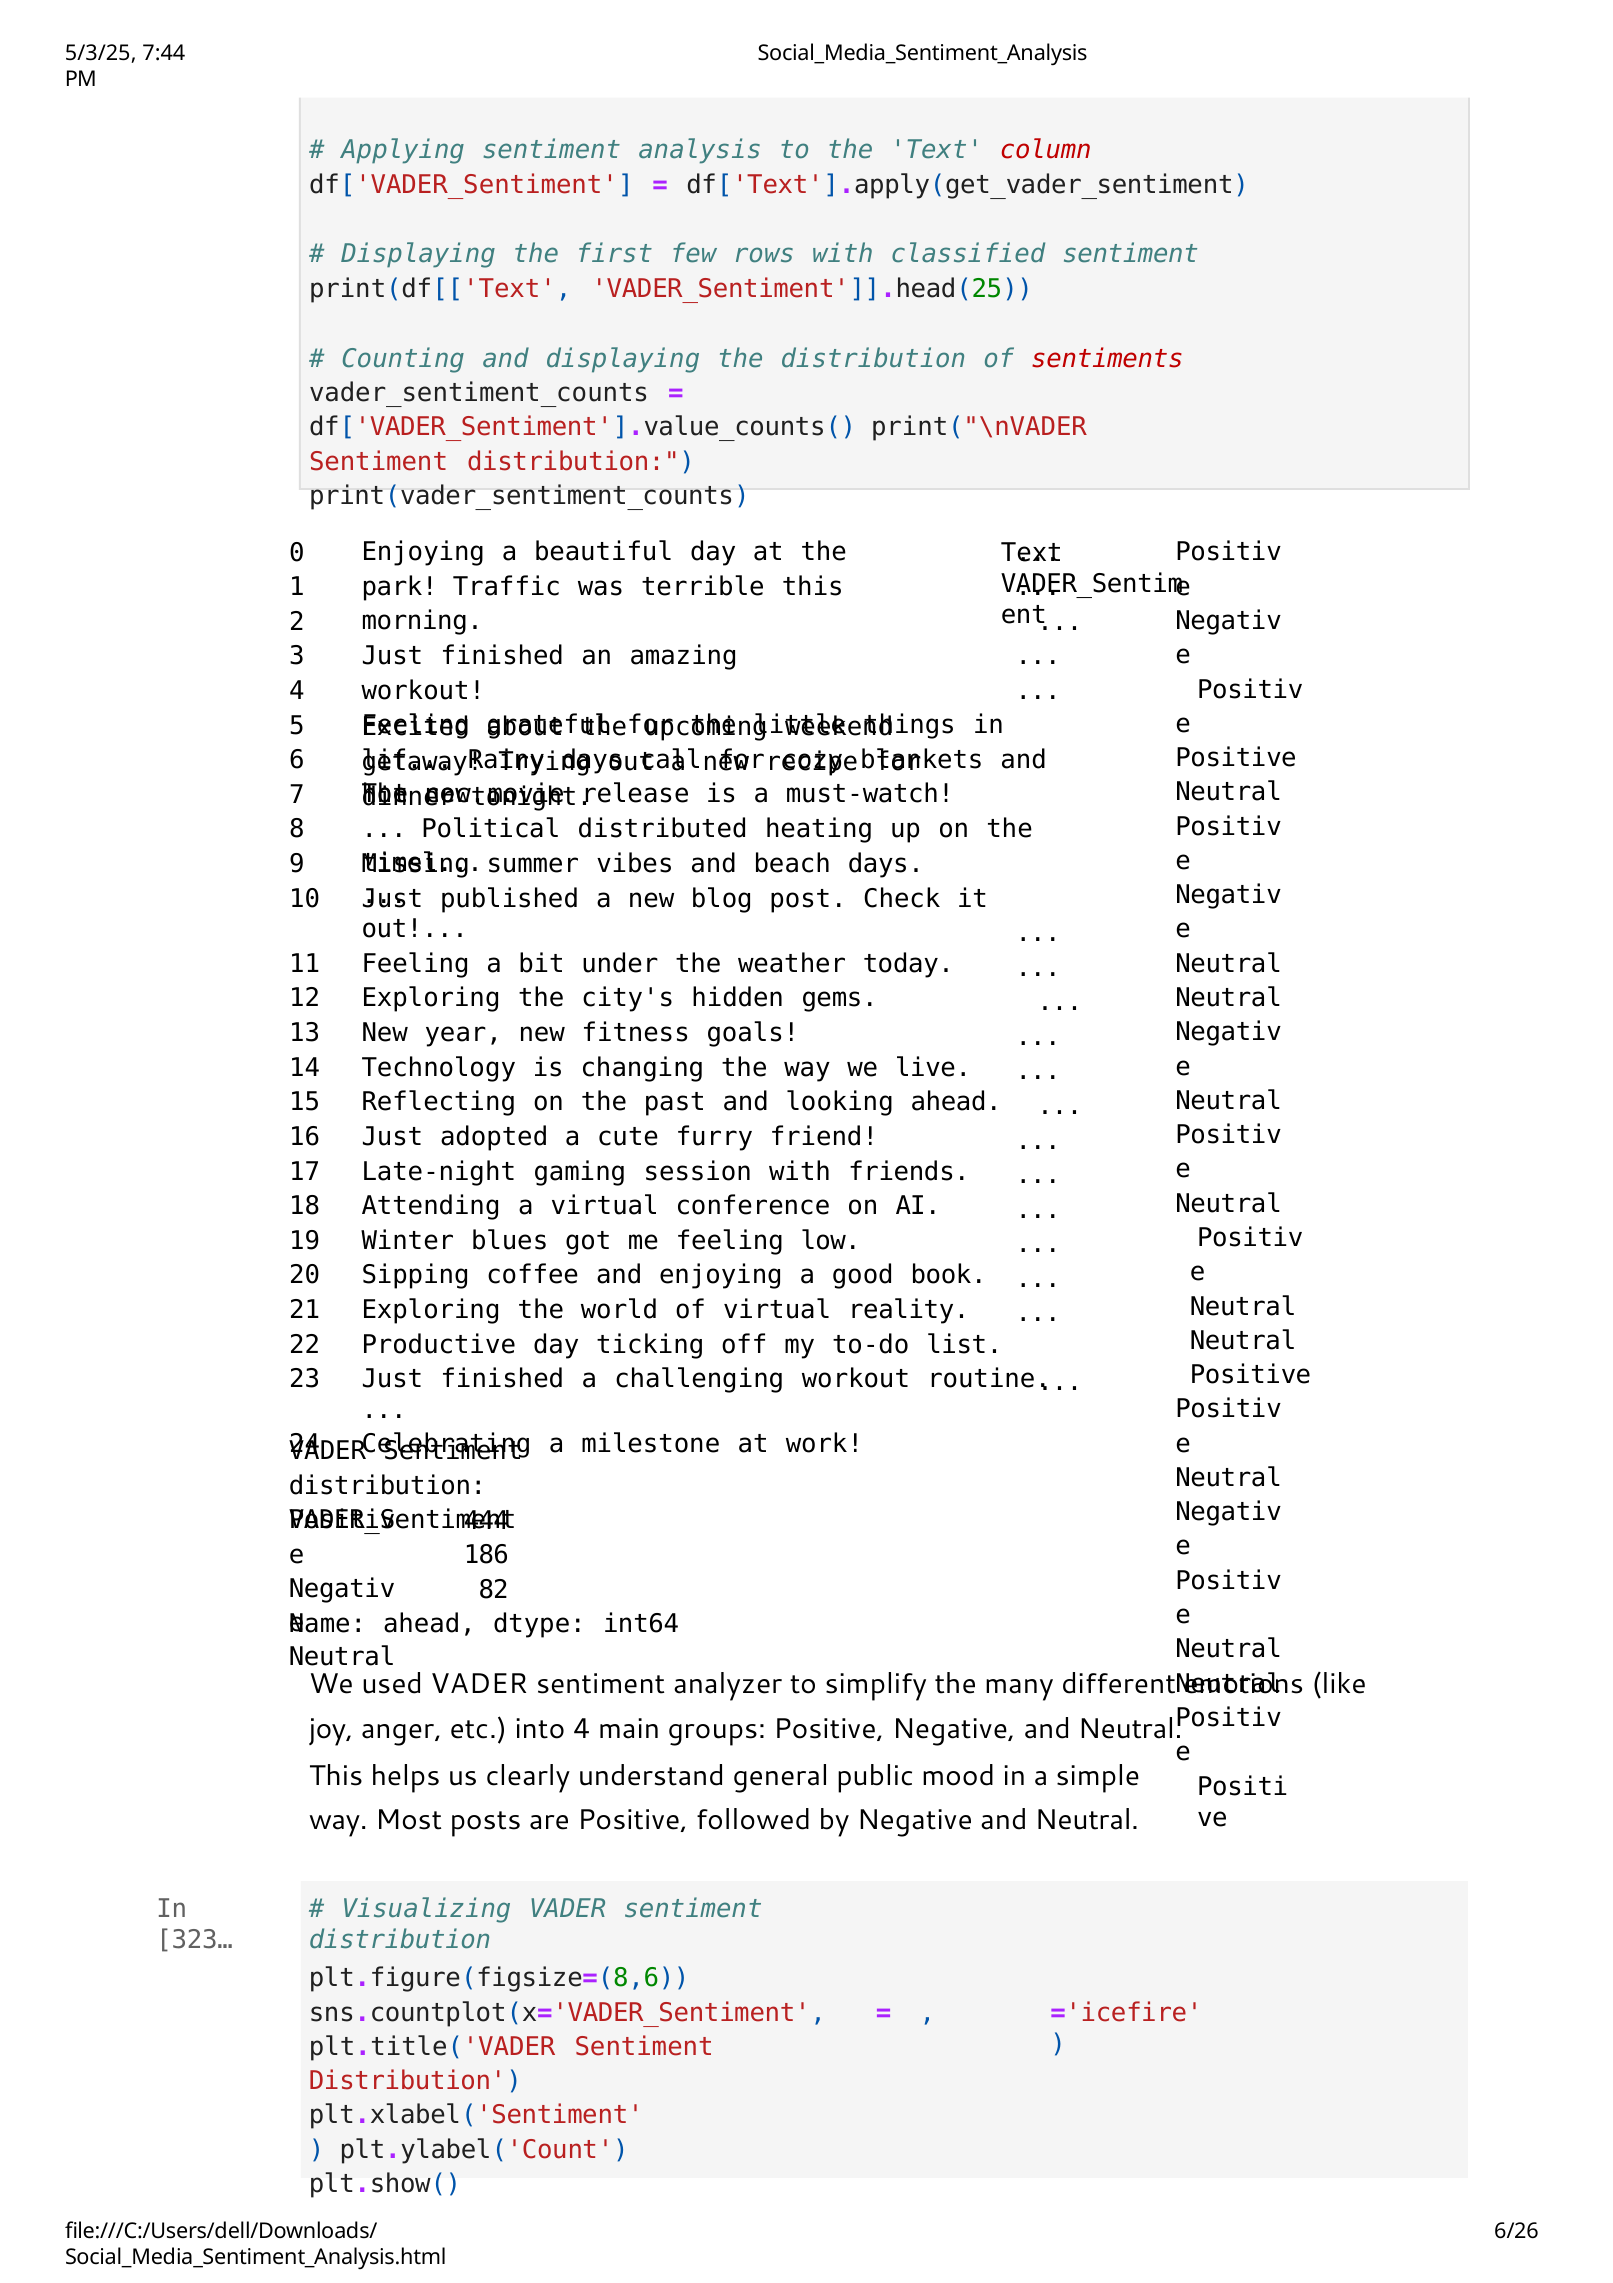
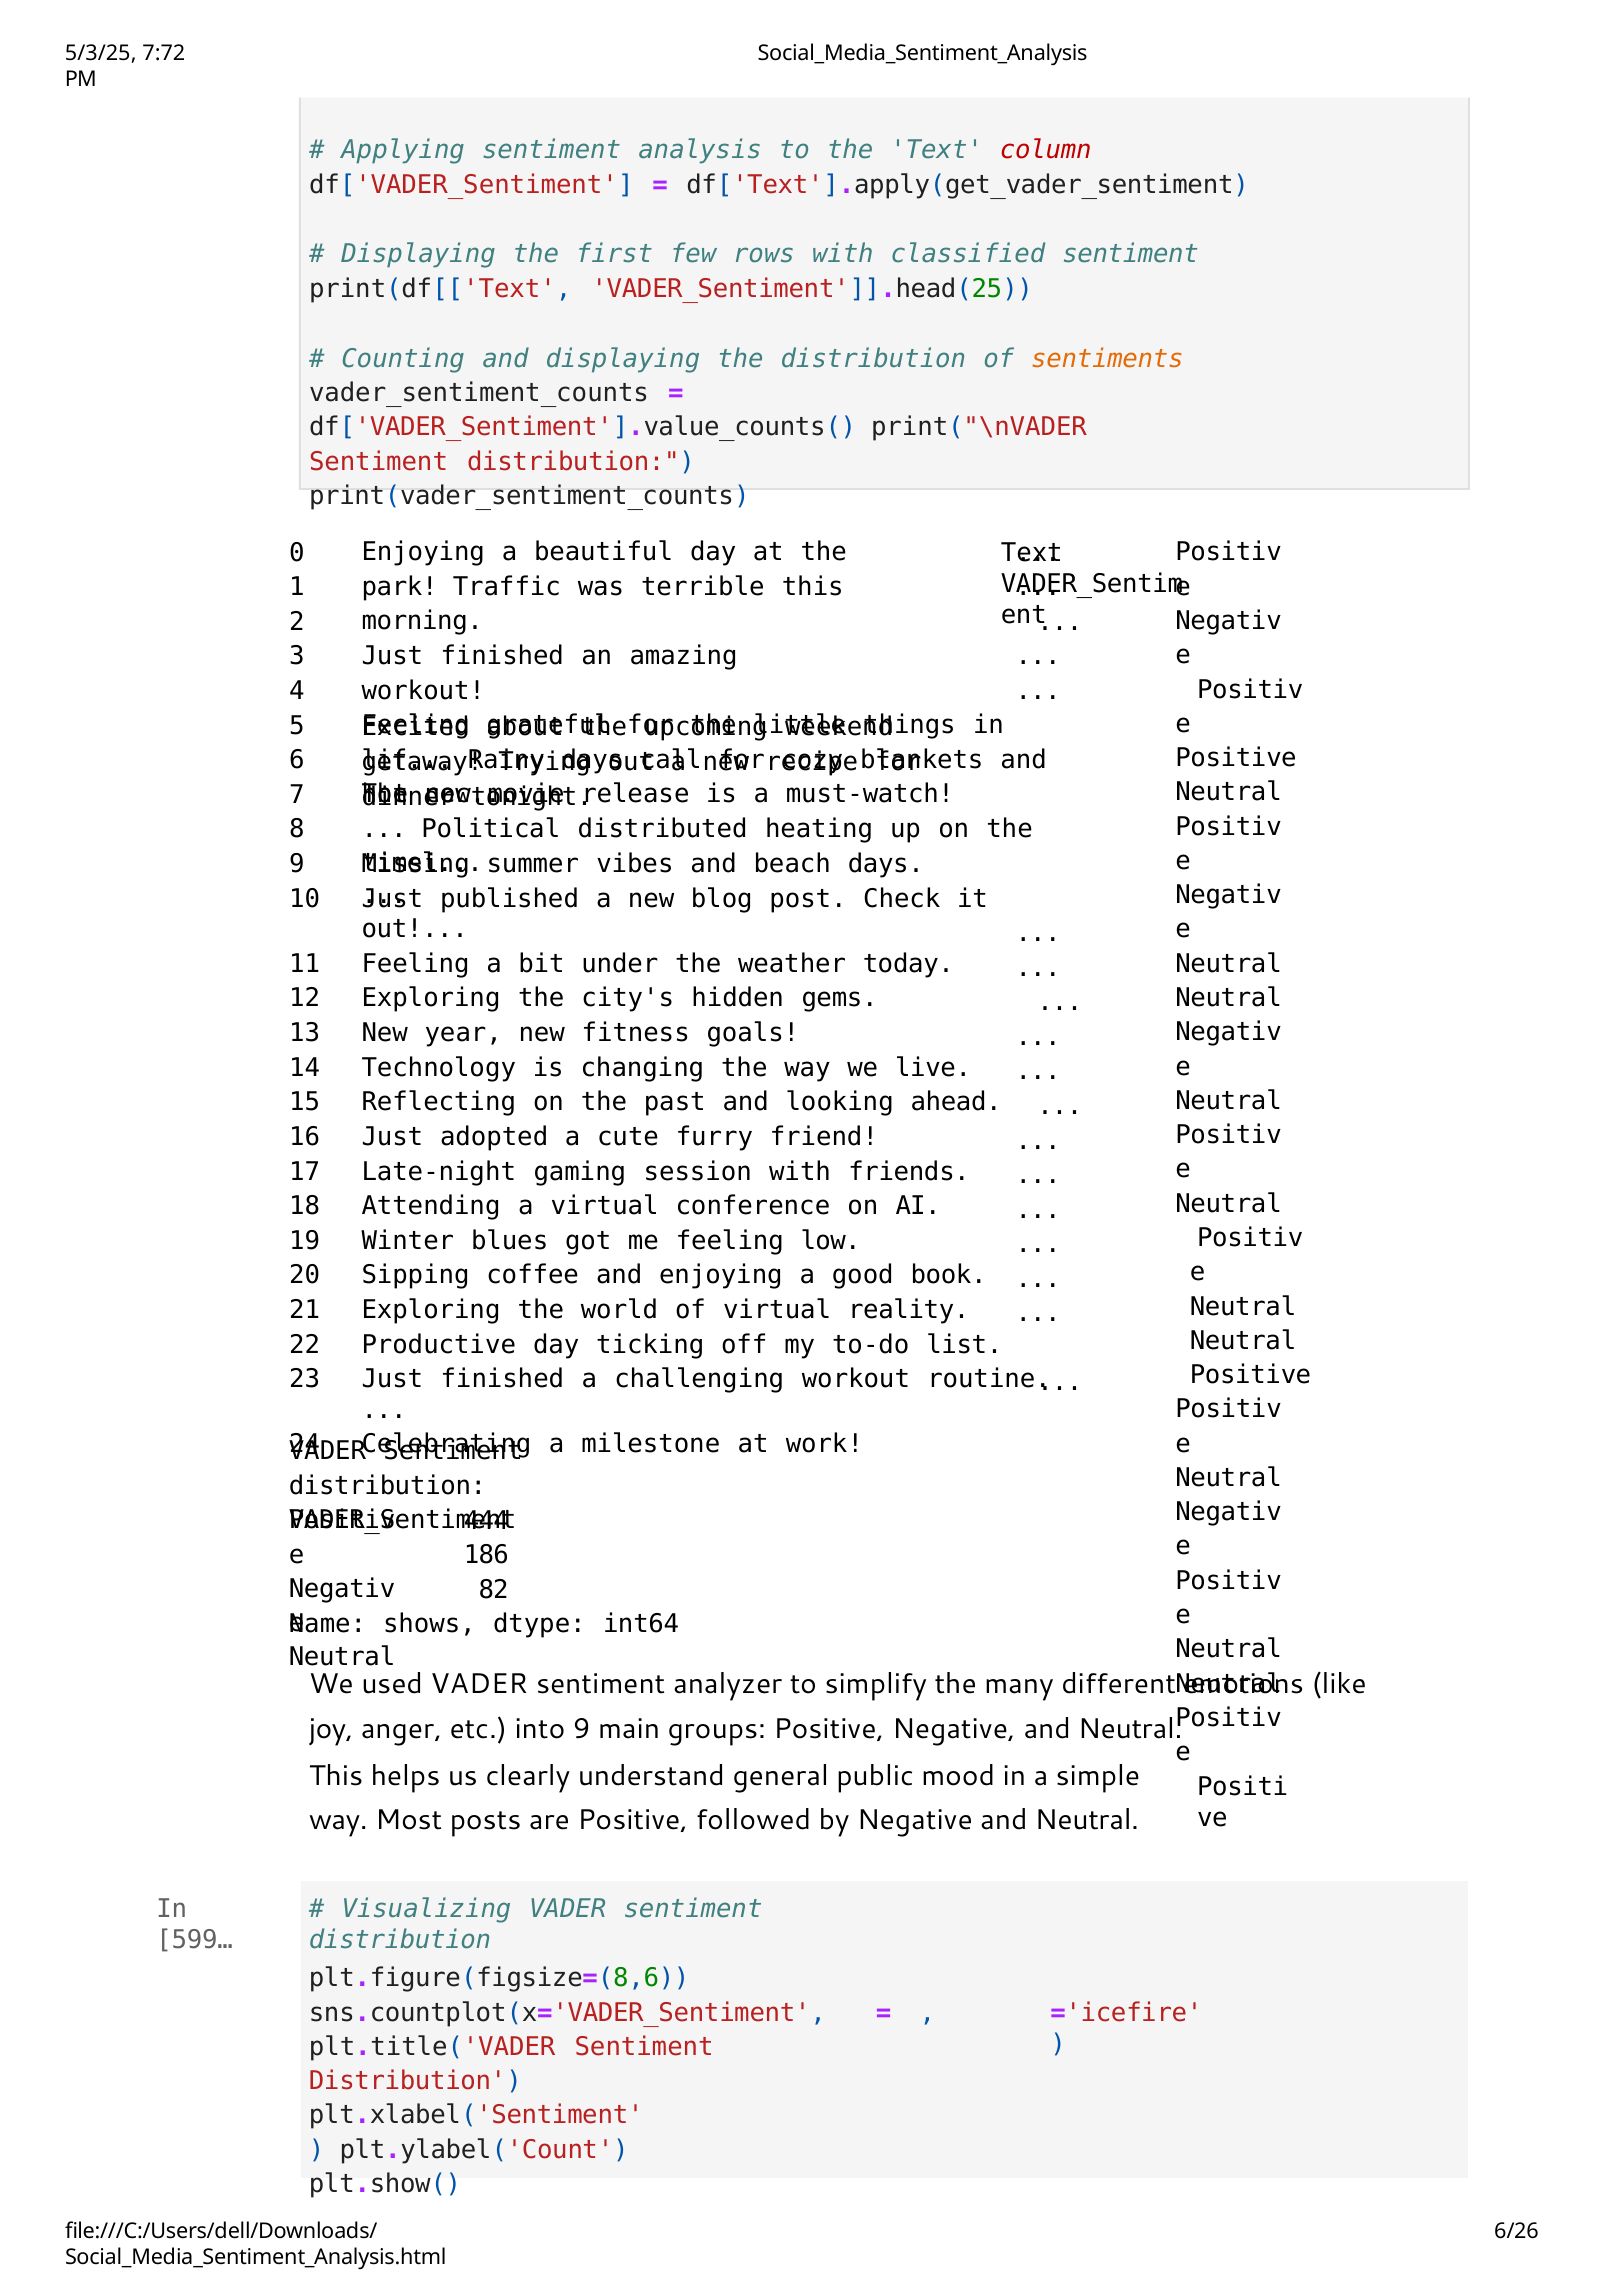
7:44: 7:44 -> 7:72 (164, 54)
sentiments colour: red -> orange (1107, 359)
ahead: ahead -> shows (429, 1624)
into 4: 4 -> 9 (582, 1729)
323…: 323… -> 599… (195, 1940)
